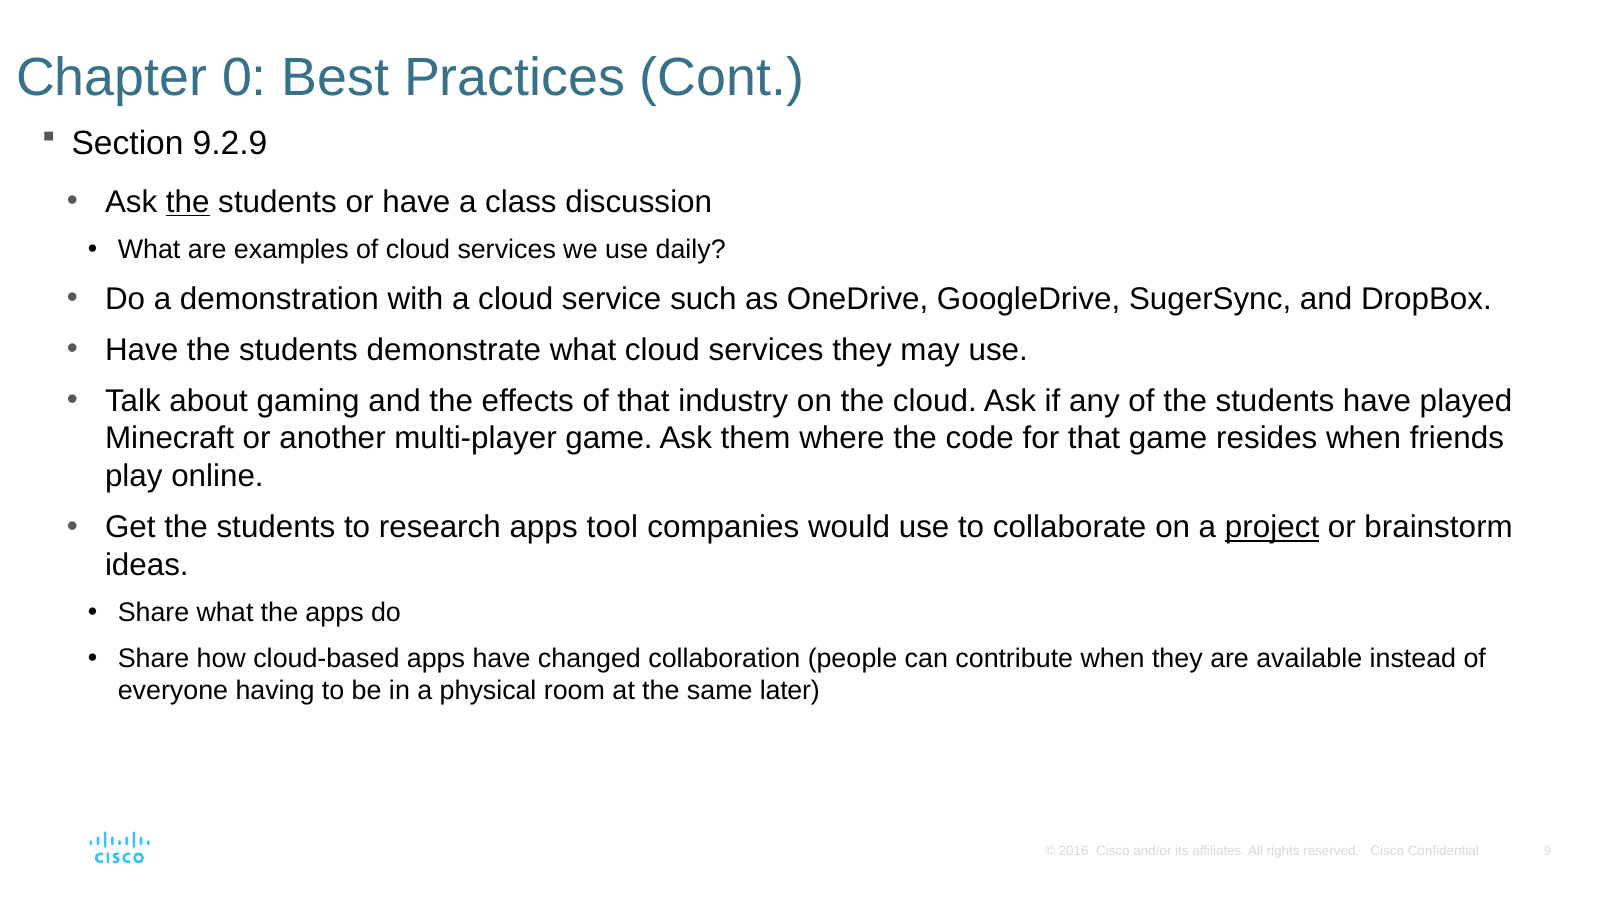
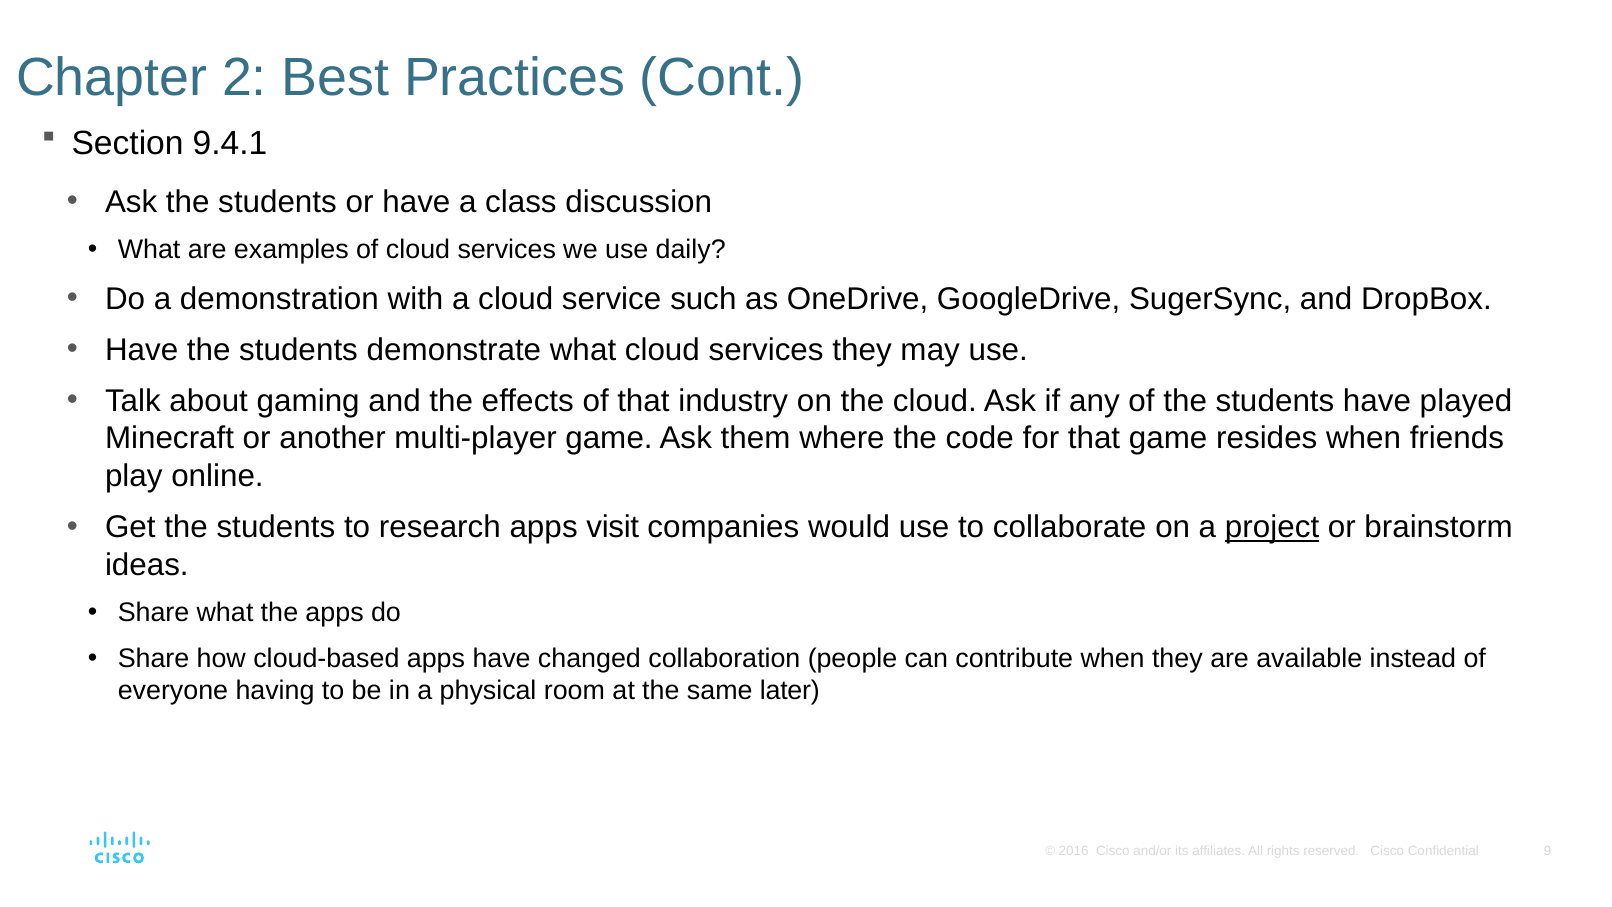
0: 0 -> 2 (244, 78)
9.2.9: 9.2.9 -> 9.4.1 (230, 143)
the underline: present -> none (188, 202)
tool: tool -> visit (613, 527)
